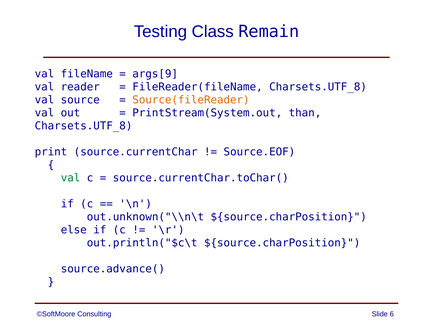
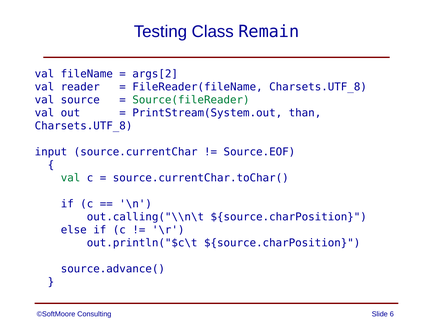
args[9: args[9 -> args[2 (155, 74)
Source(fileReader colour: orange -> green (191, 100)
print: print -> input (51, 152)
out.unknown("\\n\t: out.unknown("\\n\t -> out.calling("\\n\t (145, 217)
